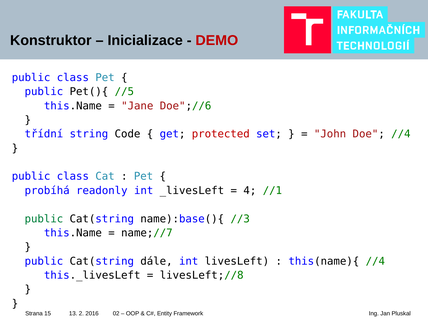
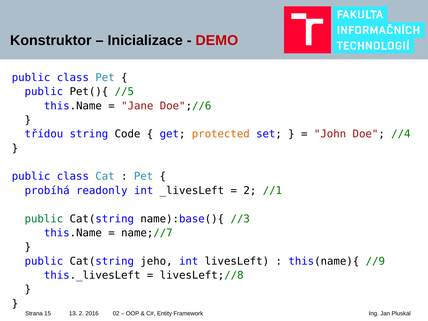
třídní: třídní -> třídou (44, 134)
protected colour: red -> orange (221, 134)
4: 4 -> 2 (250, 191)
dále: dále -> jeho (156, 261)
this(name){ //4: //4 -> //9 (375, 261)
